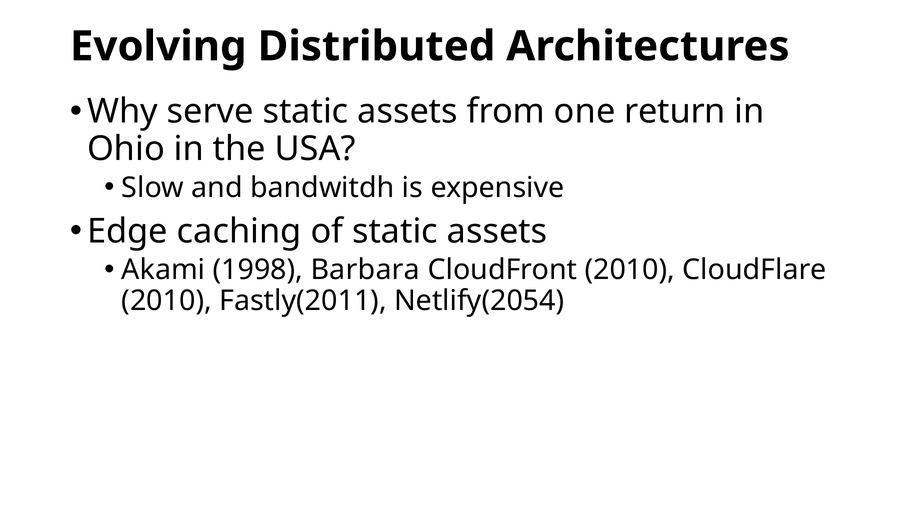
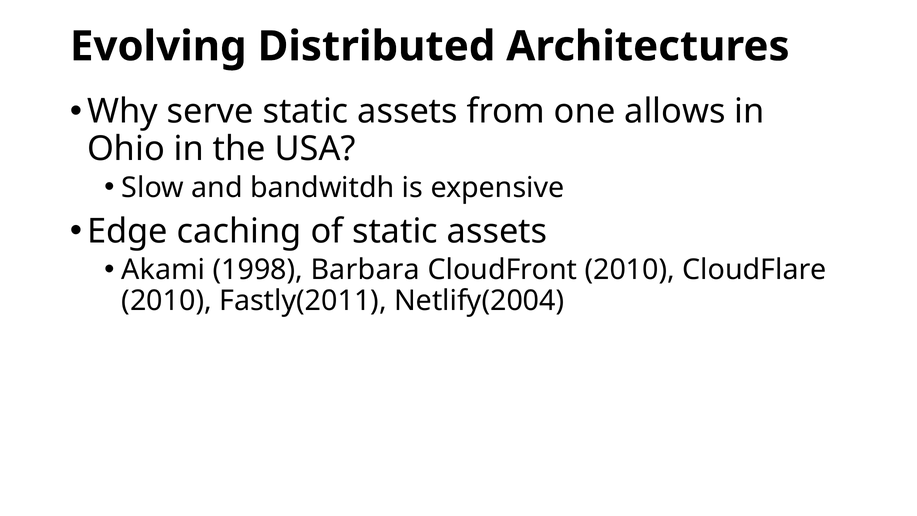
return: return -> allows (675, 111)
Netlify(2054: Netlify(2054 -> Netlify(2004 (479, 301)
